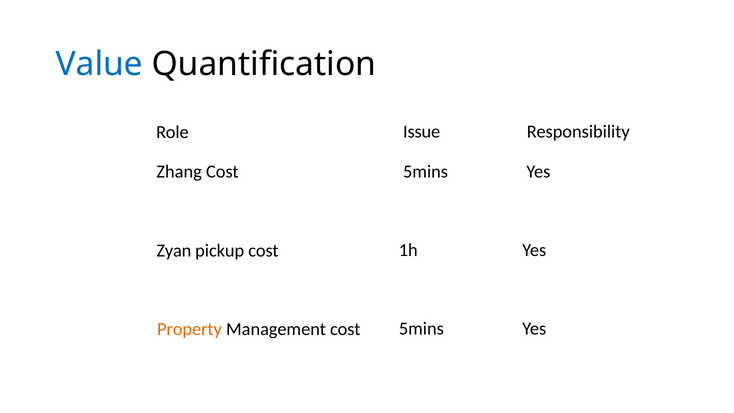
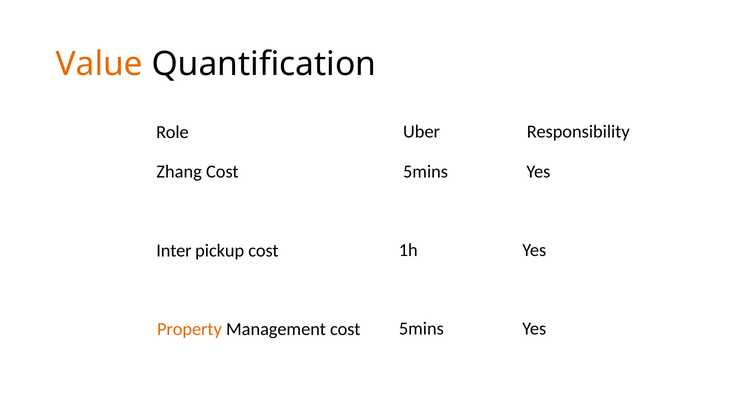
Value colour: blue -> orange (99, 64)
Issue: Issue -> Uber (422, 132)
Zyan: Zyan -> Inter (174, 251)
